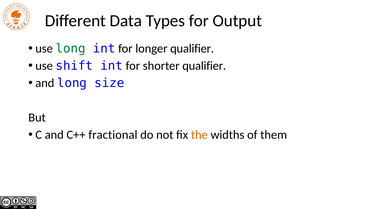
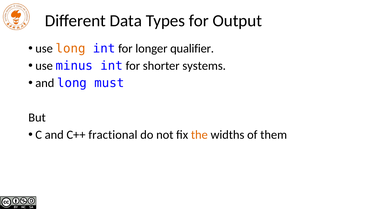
long colour: green -> orange (71, 49)
shift: shift -> minus (74, 66)
shorter qualifier: qualifier -> systems (204, 66)
size: size -> must (109, 83)
